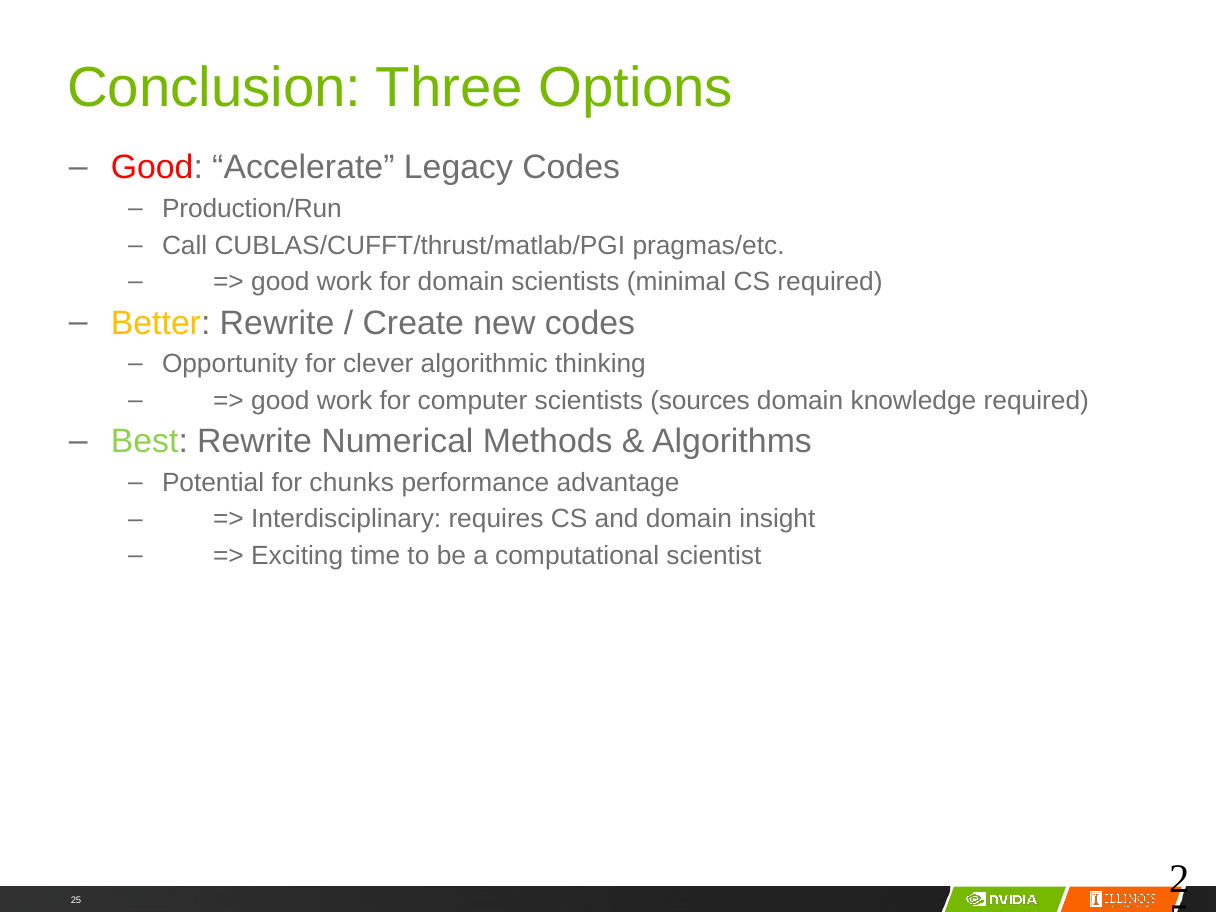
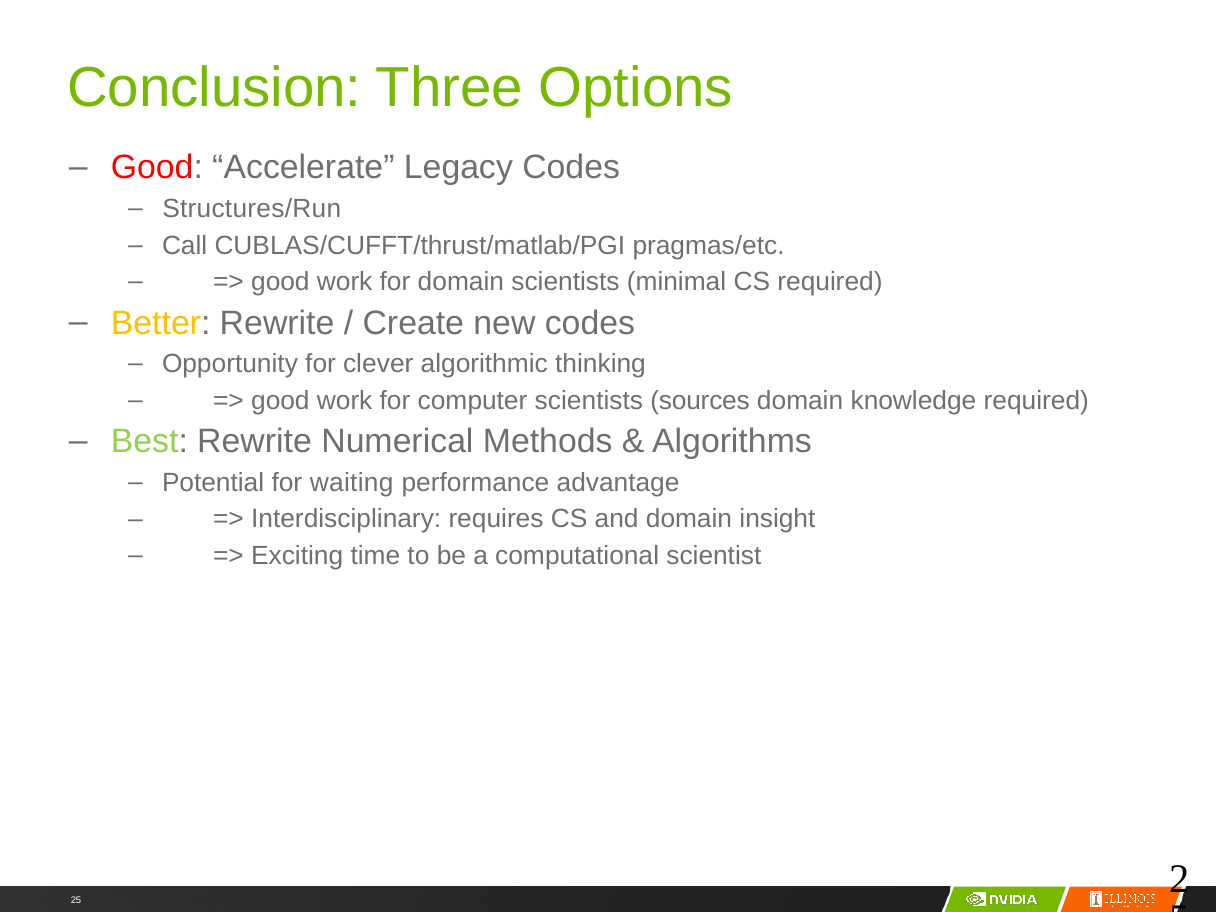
Production/Run: Production/Run -> Structures/Run (252, 209)
chunks: chunks -> waiting (352, 482)
